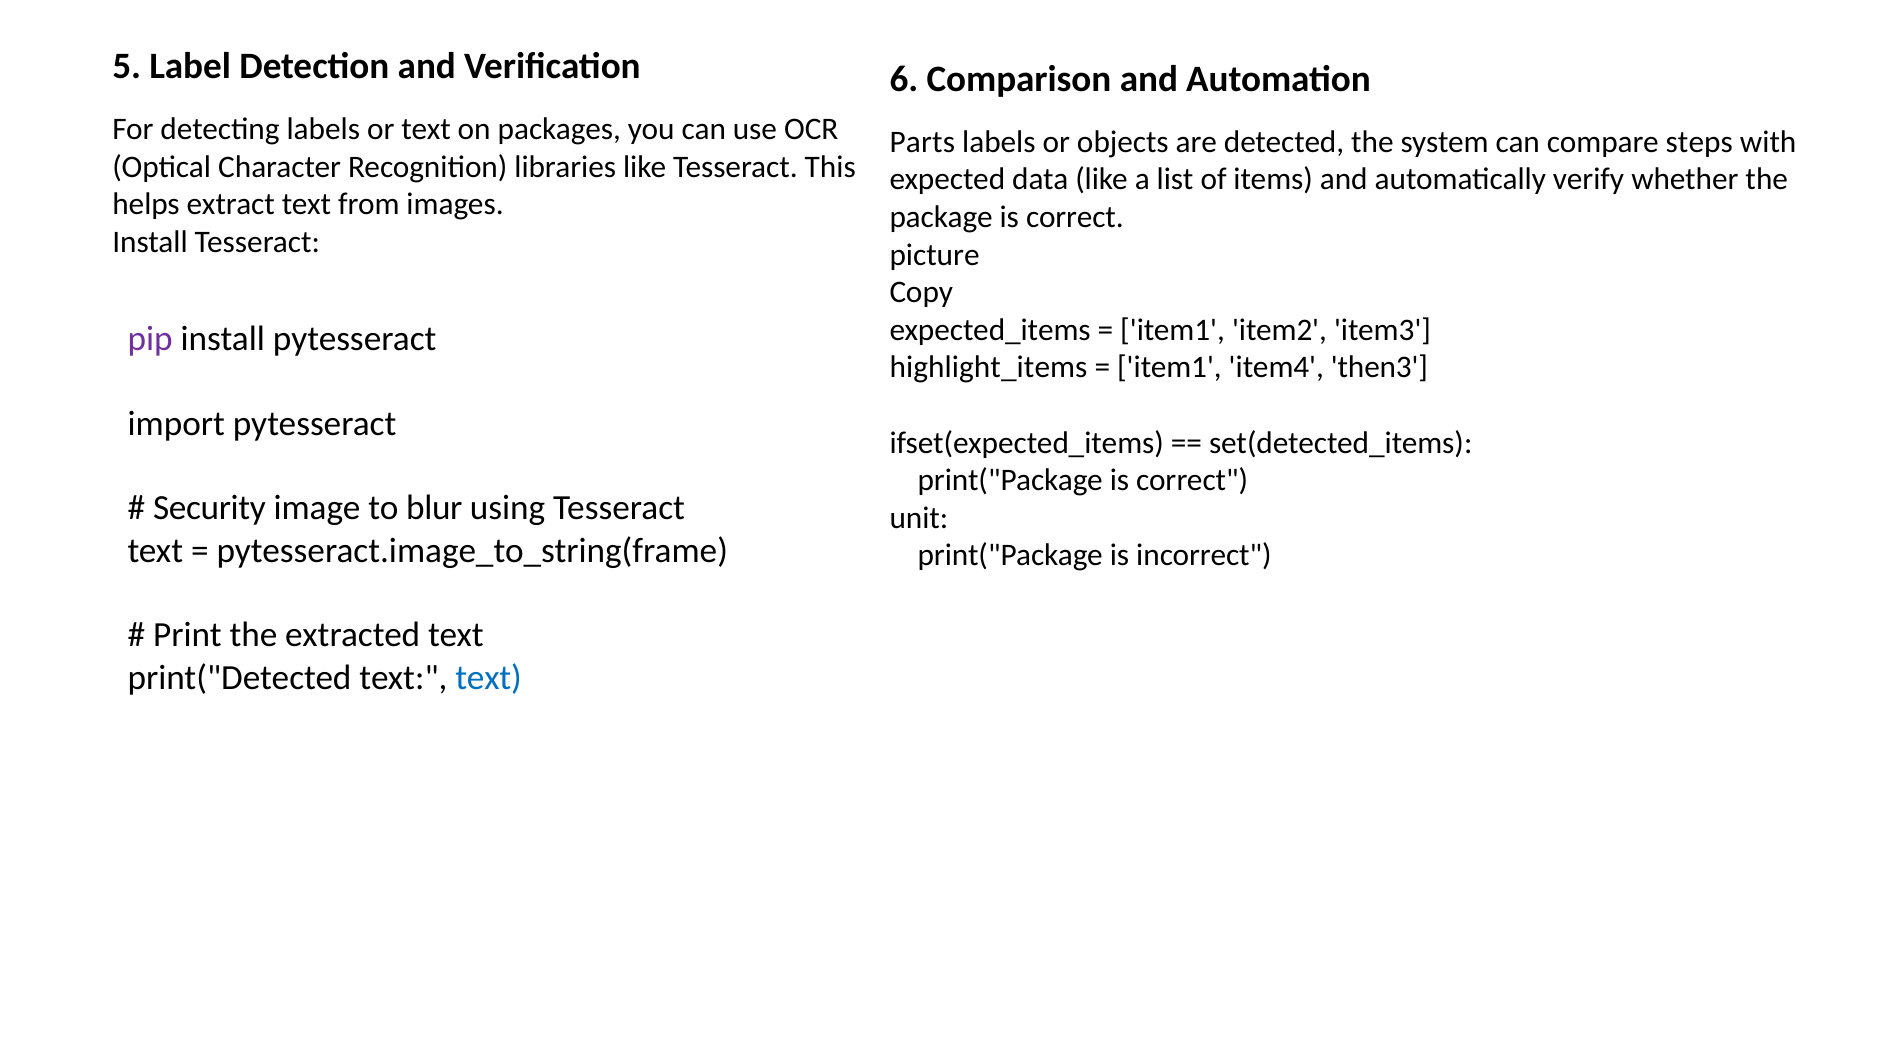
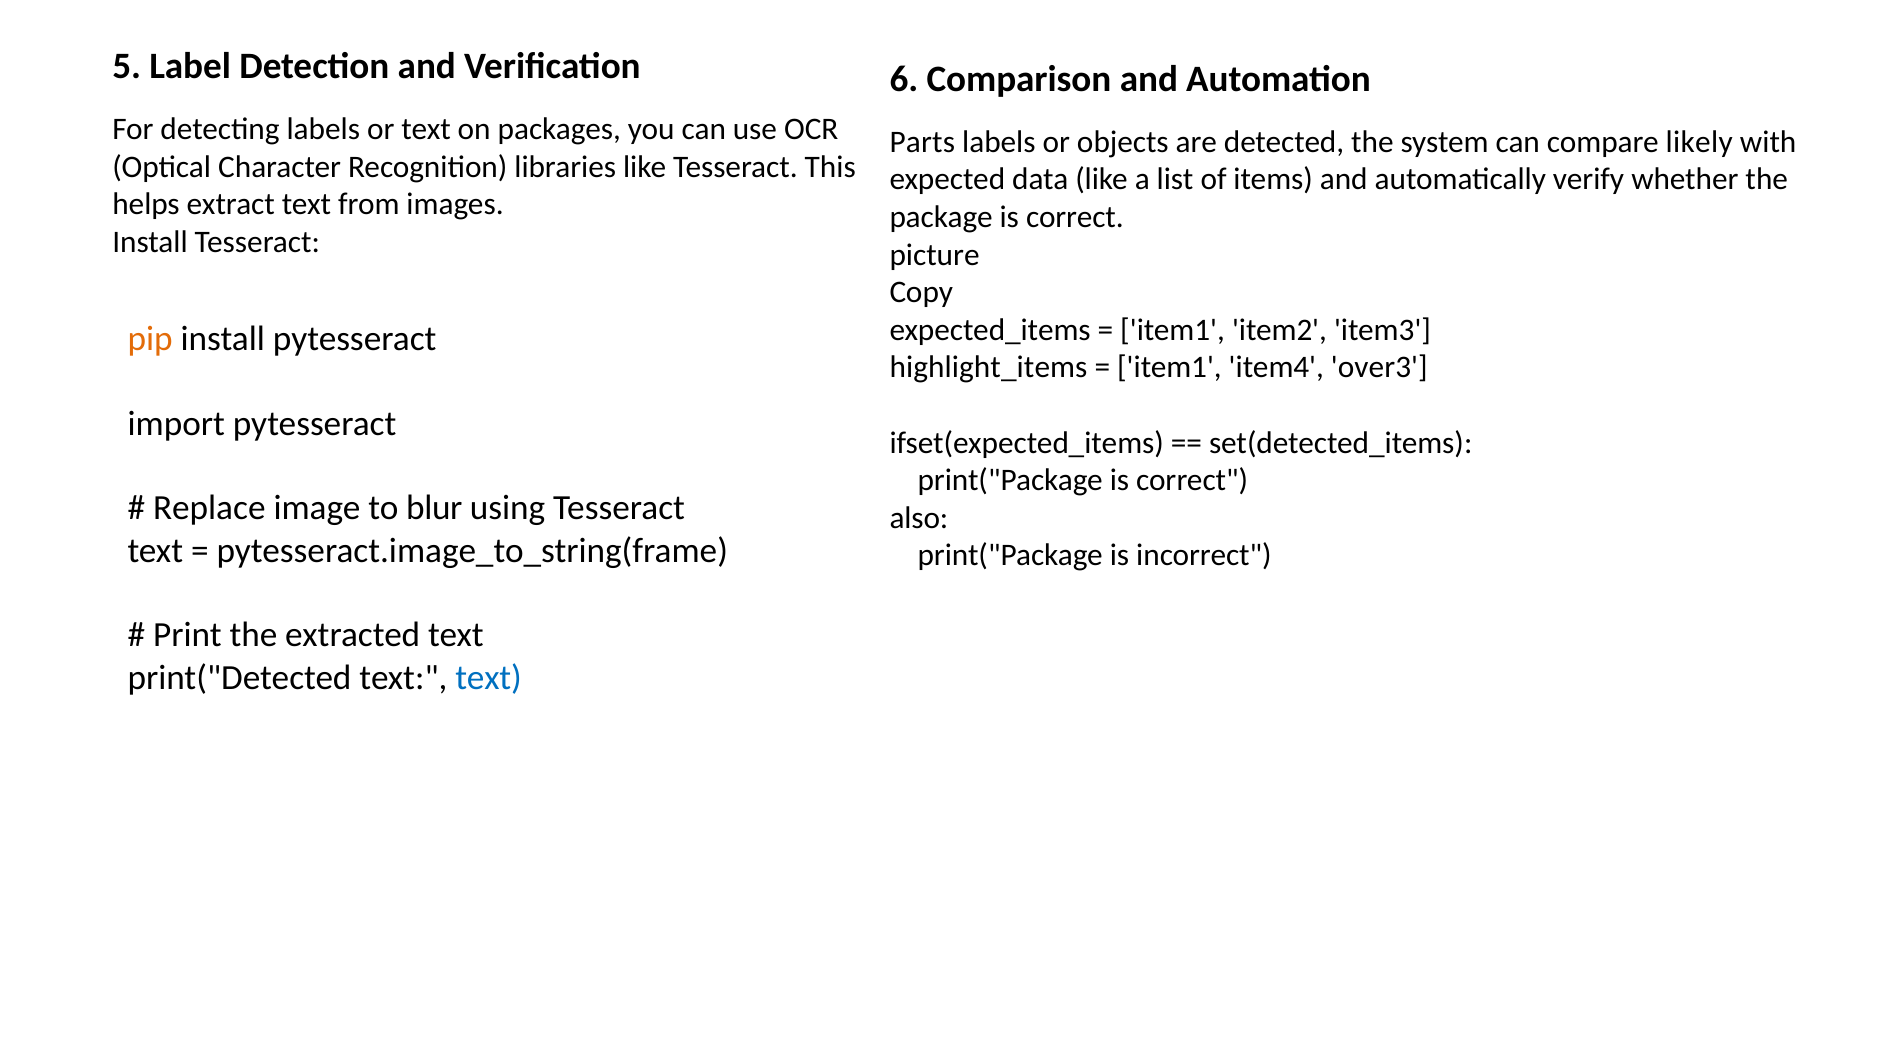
steps: steps -> likely (1699, 142)
pip colour: purple -> orange (150, 339)
then3: then3 -> over3 (1379, 367)
Security: Security -> Replace (209, 508)
unit: unit -> also (919, 518)
